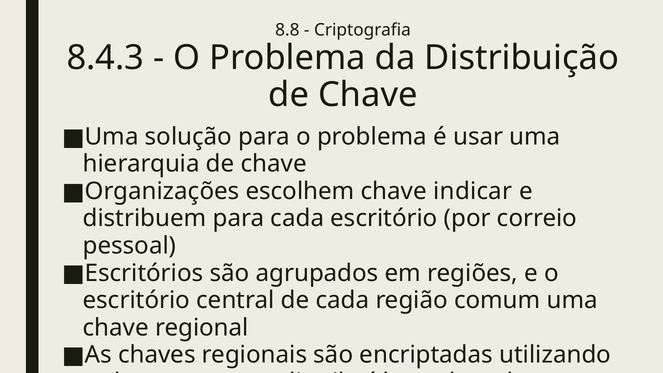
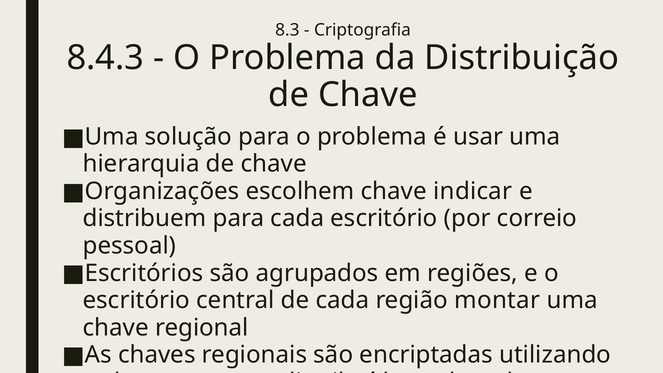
8.8: 8.8 -> 8.3 (287, 30)
comum: comum -> montar (497, 300)
